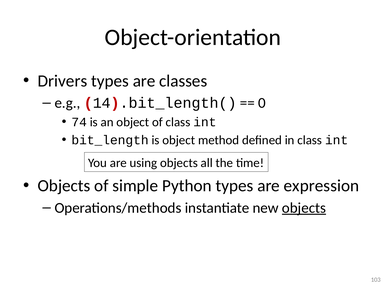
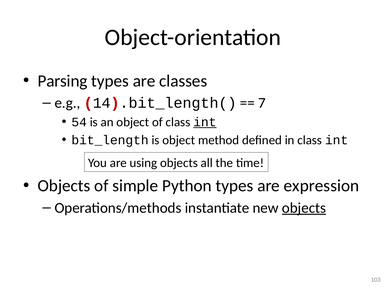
Drivers: Drivers -> Parsing (63, 81)
0: 0 -> 7 (262, 103)
74: 74 -> 54 (79, 122)
int underline: none -> present (205, 122)
